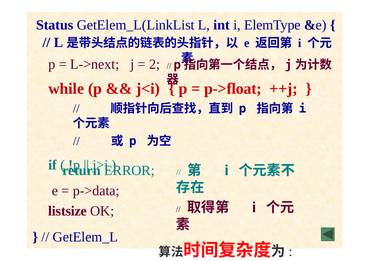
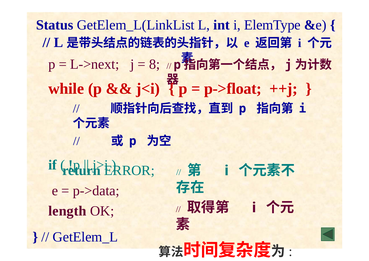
2: 2 -> 8 (154, 64)
listsize: listsize -> length (67, 211)
